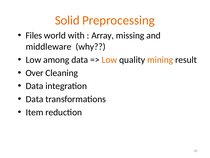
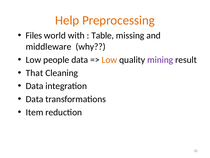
Solid: Solid -> Help (67, 20)
Array: Array -> Table (103, 35)
among: among -> people (56, 60)
mining colour: orange -> purple (160, 60)
Over: Over -> That (34, 73)
